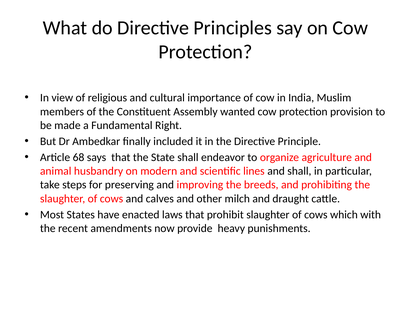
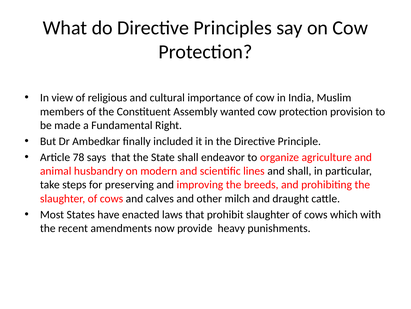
68: 68 -> 78 (78, 157)
